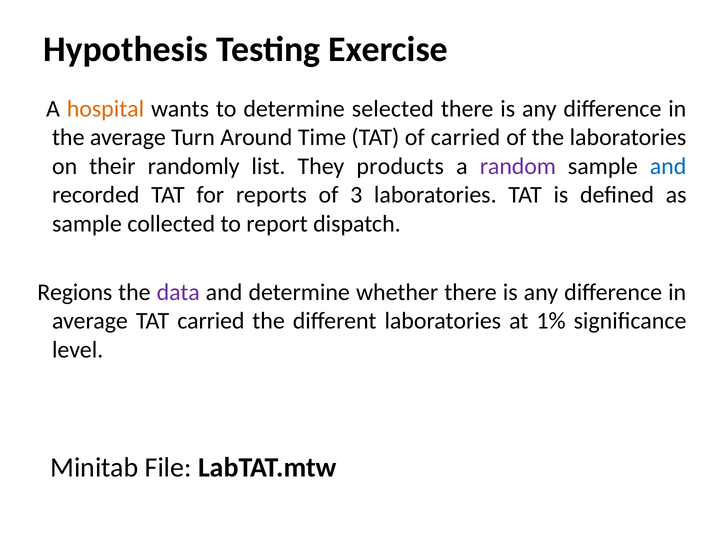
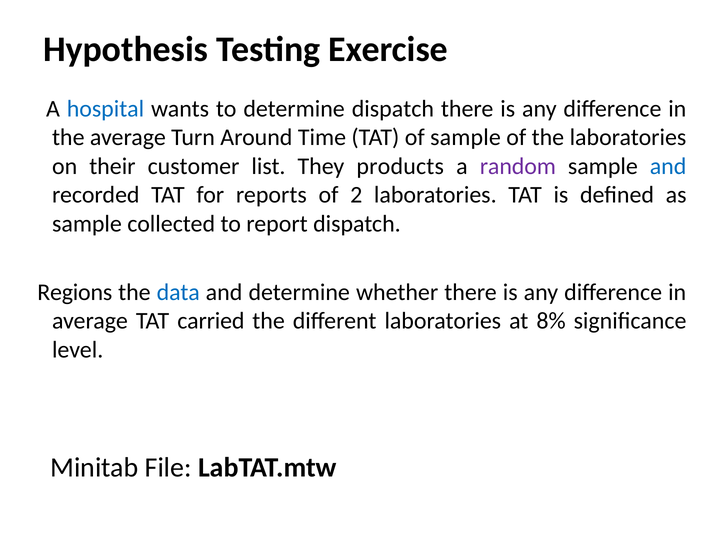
hospital colour: orange -> blue (105, 109)
determine selected: selected -> dispatch (393, 109)
of carried: carried -> sample (465, 137)
randomly: randomly -> customer (194, 166)
3: 3 -> 2 (356, 195)
data colour: purple -> blue (178, 292)
1%: 1% -> 8% (551, 321)
